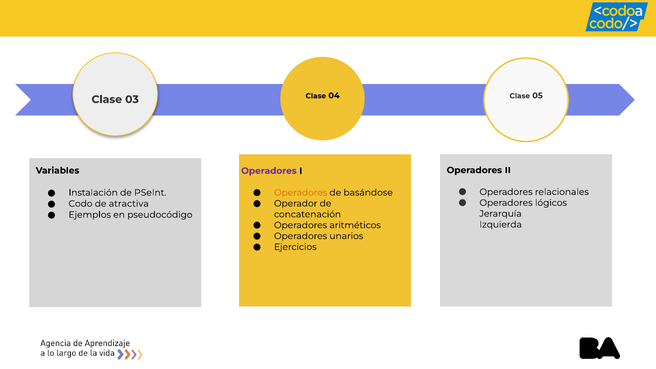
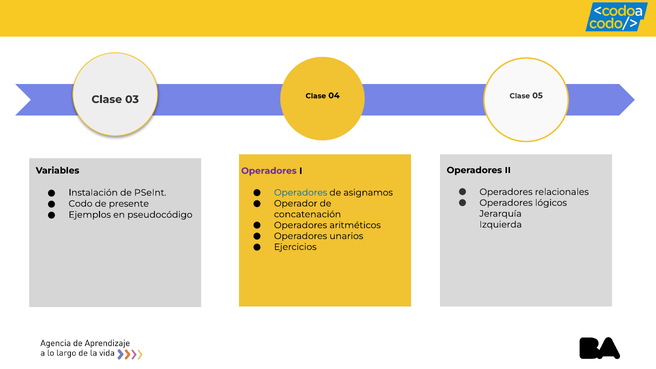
Operadores colour: orange -> blue (301, 193)
basándose: basándose -> asignamos (368, 193)
atractiva: atractiva -> presente (129, 204)
